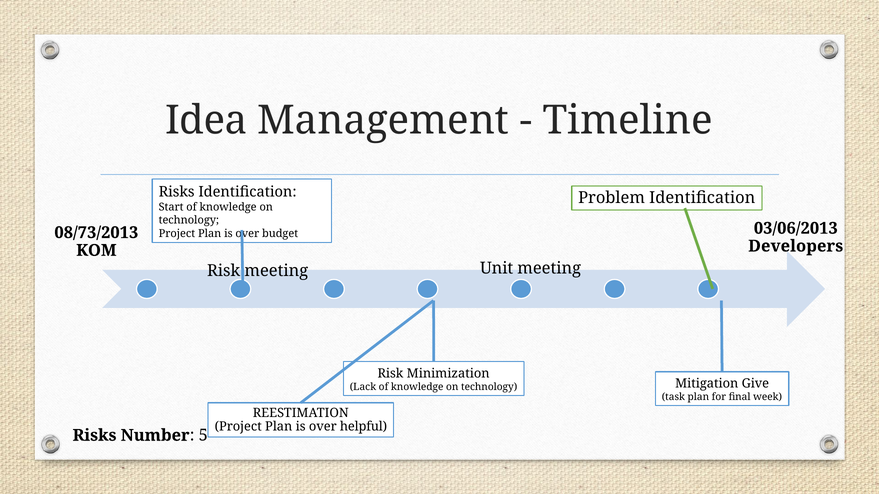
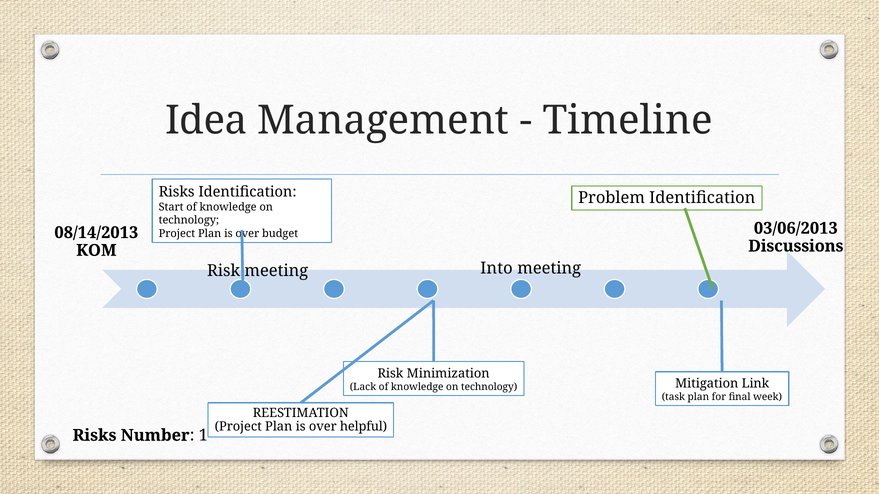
08/73/2013: 08/73/2013 -> 08/14/2013 (96, 233)
Developers: Developers -> Discussions (796, 246)
Unit: Unit -> Into (496, 269)
Give: Give -> Link (755, 384)
5: 5 -> 1 (203, 436)
